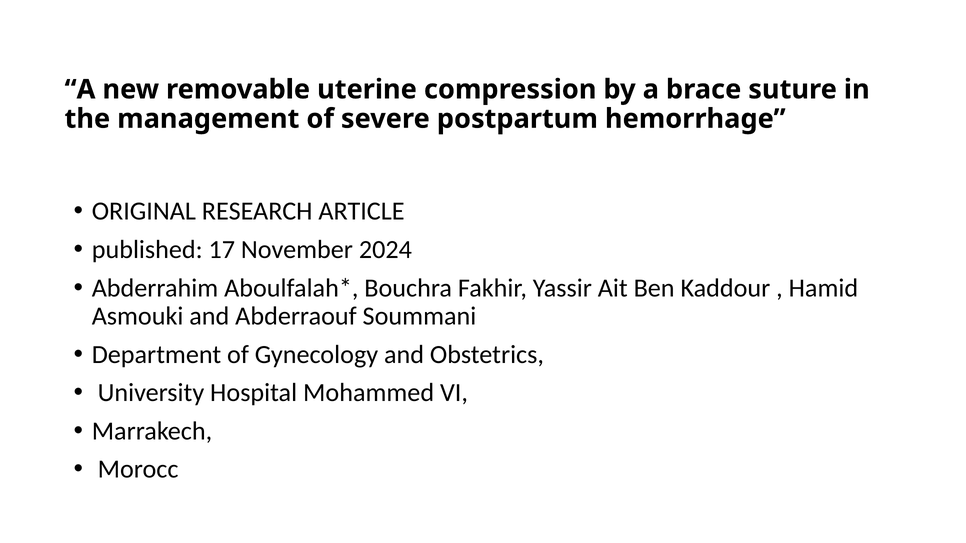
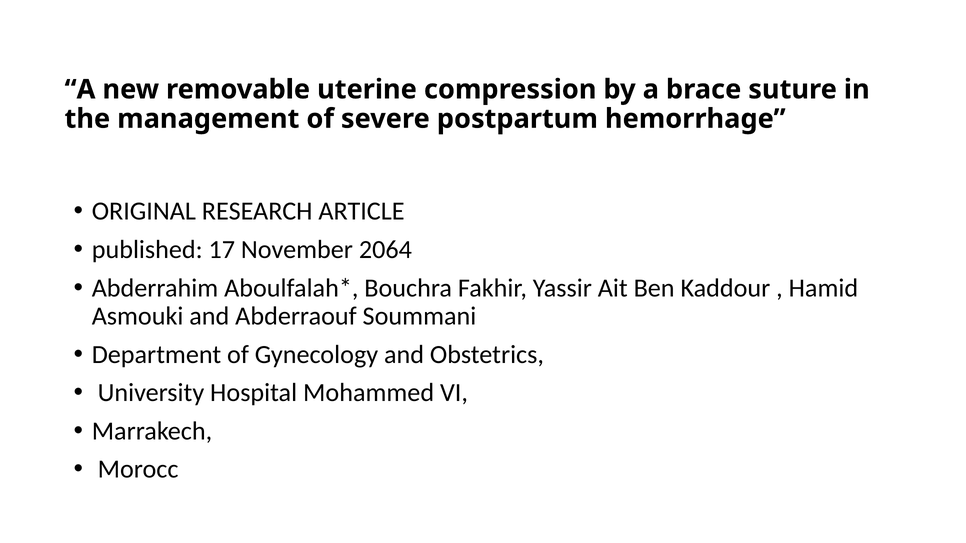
2024: 2024 -> 2064 (385, 250)
